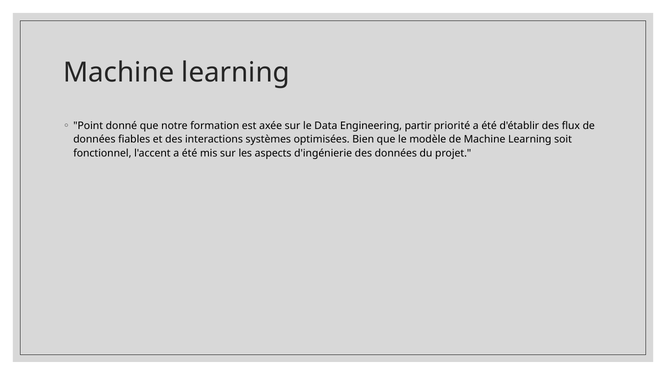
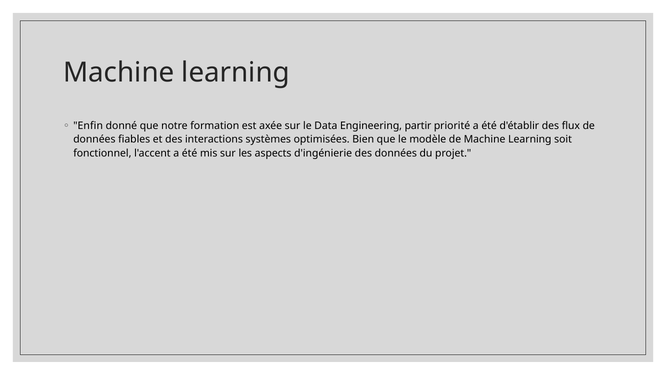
Point: Point -> Enfin (88, 126)
